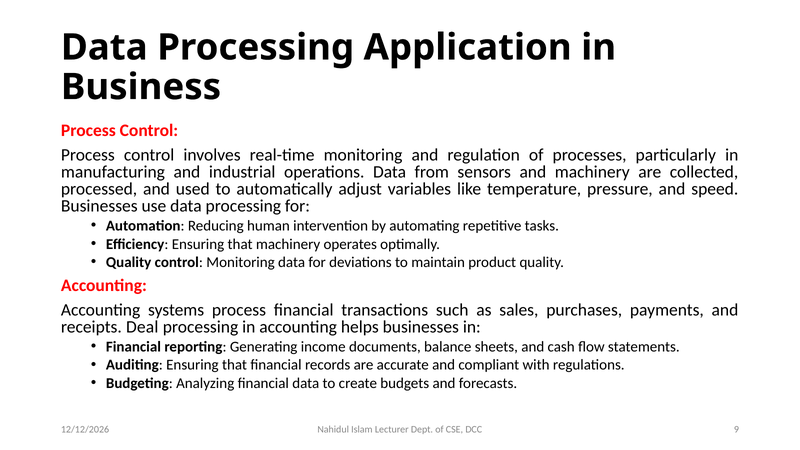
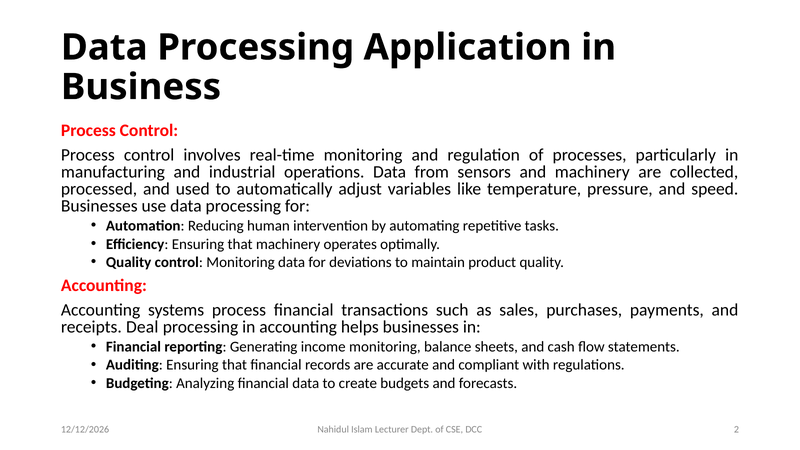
income documents: documents -> monitoring (385, 347)
9: 9 -> 2 (737, 430)
